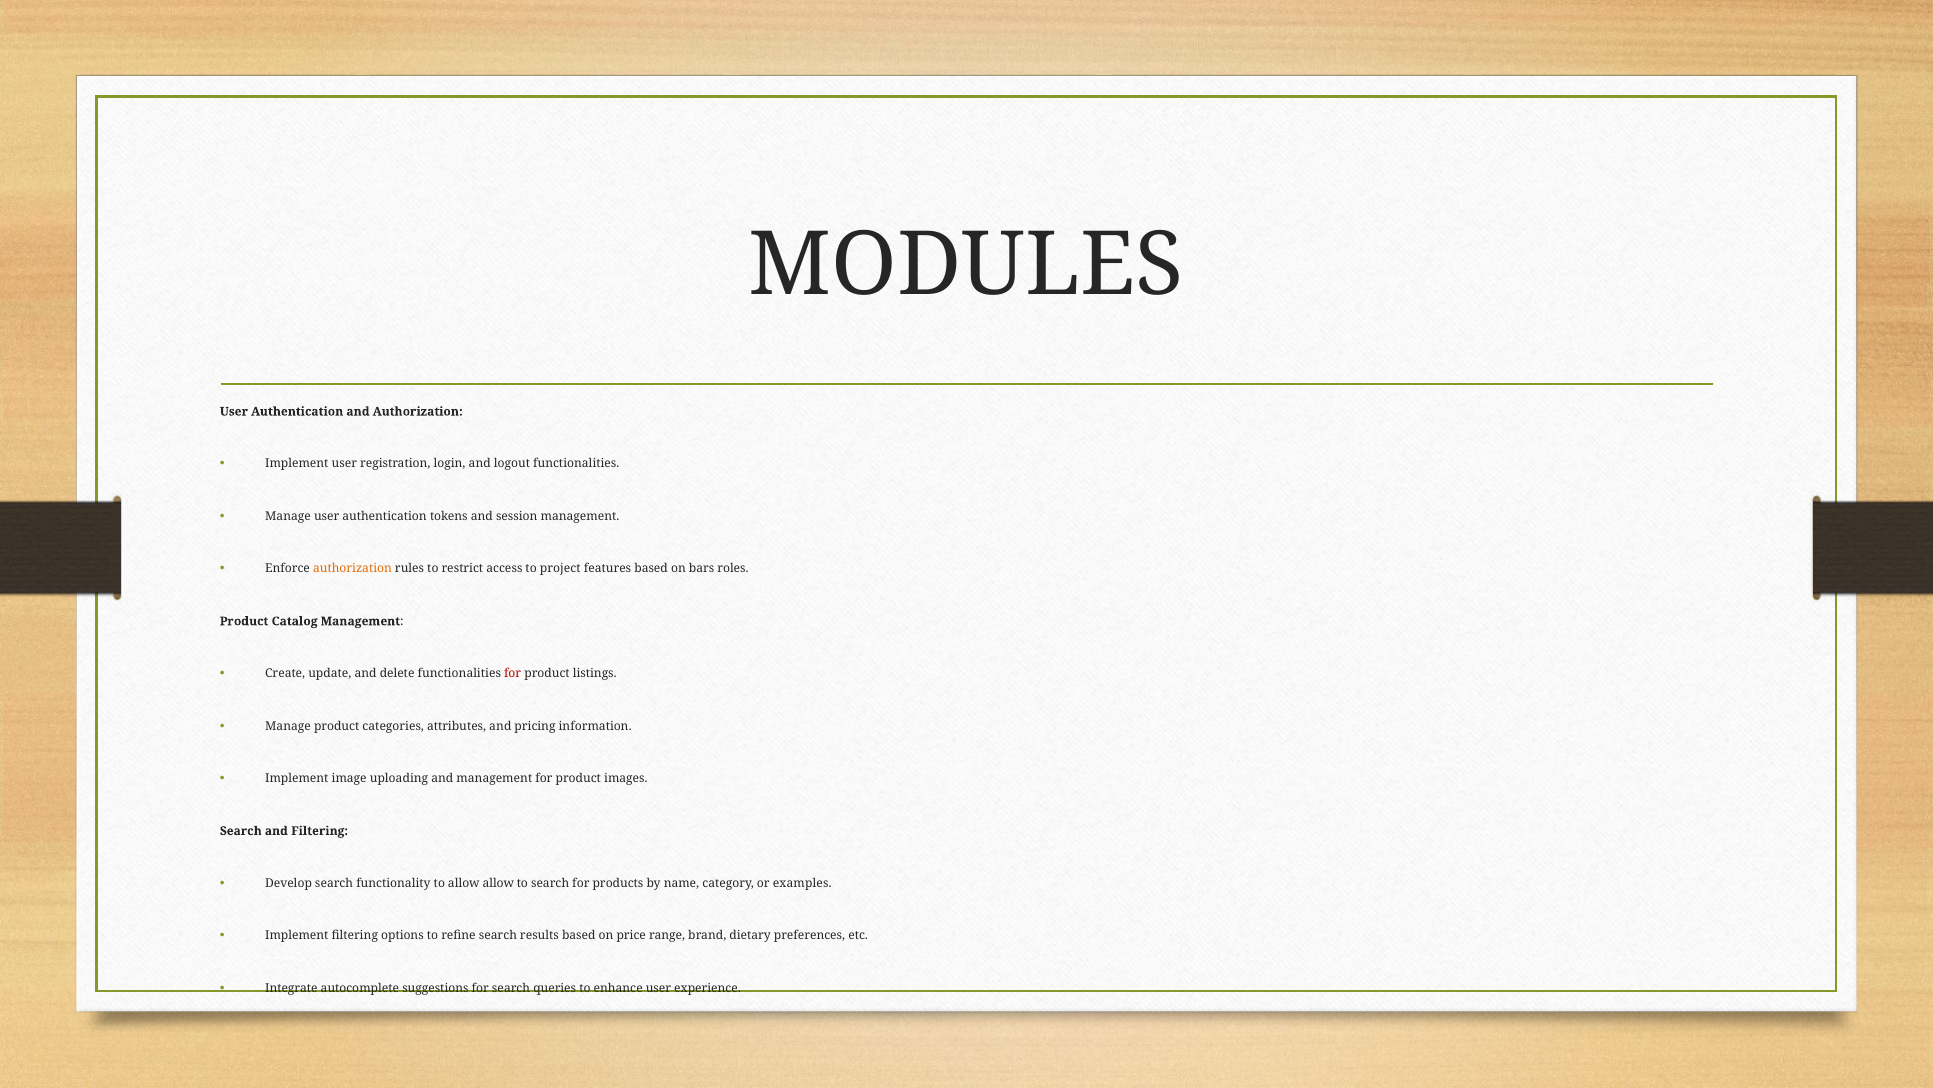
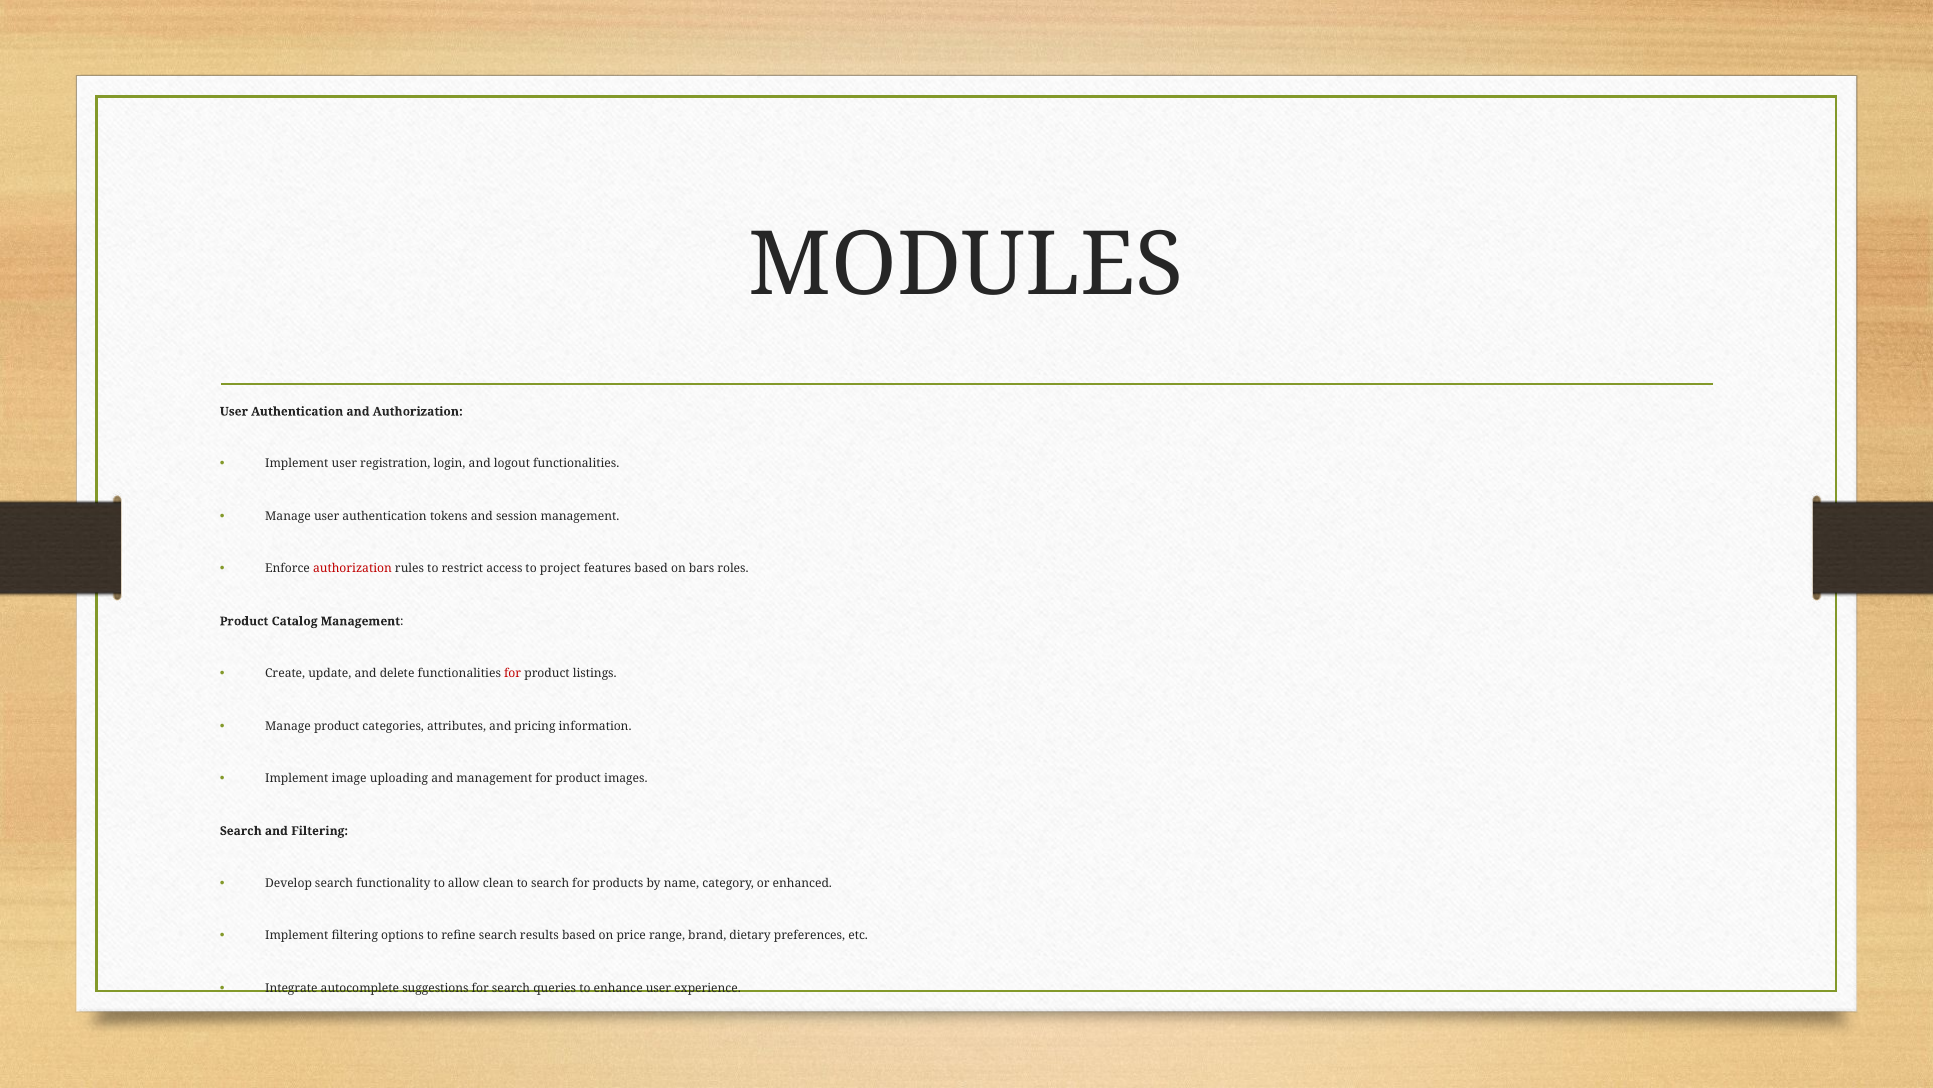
authorization colour: orange -> red (352, 568)
allow allow: allow -> clean (498, 883)
examples: examples -> enhanced (802, 883)
